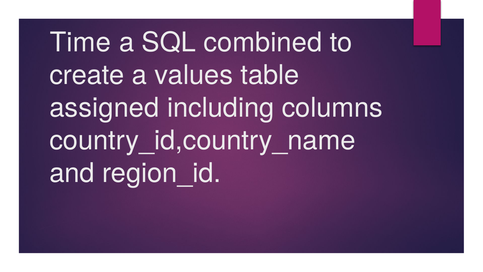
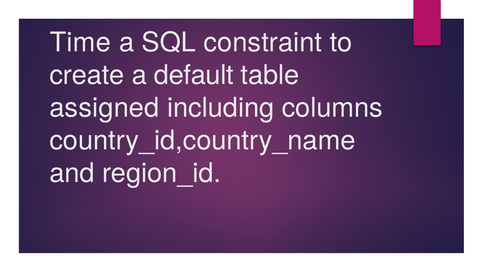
combined: combined -> constraint (263, 43)
values: values -> default (194, 75)
